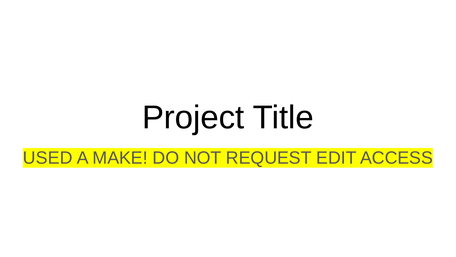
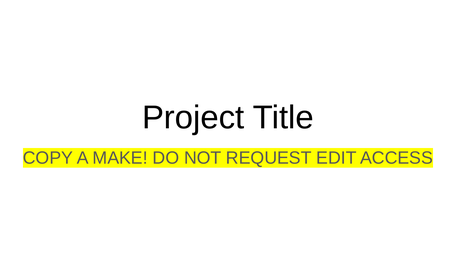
USED: USED -> COPY (48, 158)
